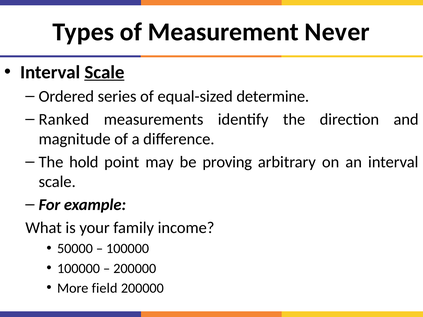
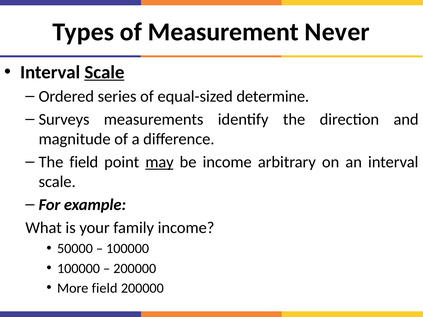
Ranked: Ranked -> Surveys (64, 119)
The hold: hold -> field (84, 162)
may underline: none -> present (159, 162)
be proving: proving -> income (227, 162)
